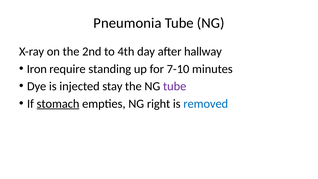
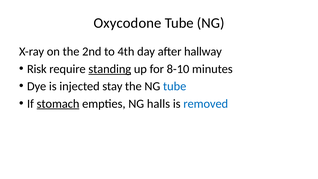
Pneumonia: Pneumonia -> Oxycodone (127, 23)
Iron: Iron -> Risk (37, 69)
standing underline: none -> present (110, 69)
7-10: 7-10 -> 8-10 (178, 69)
tube colour: purple -> blue (175, 86)
right: right -> halls (158, 104)
